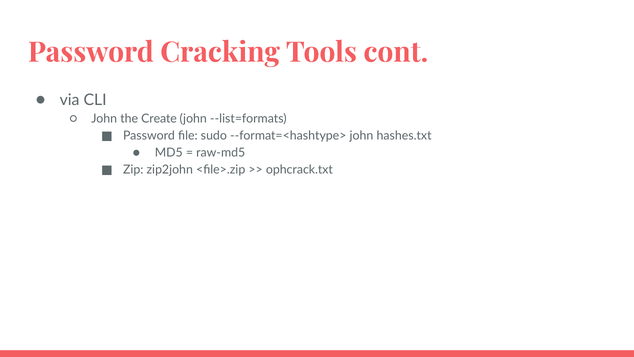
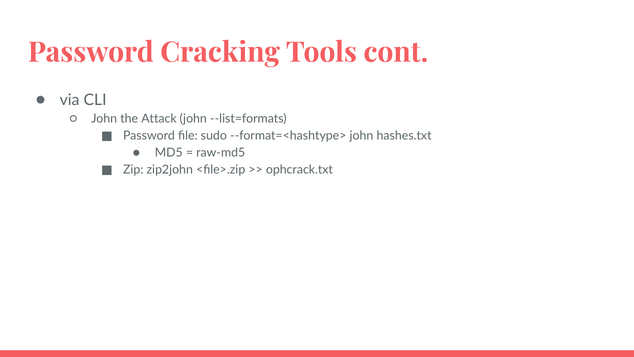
Create: Create -> Attack (159, 119)
